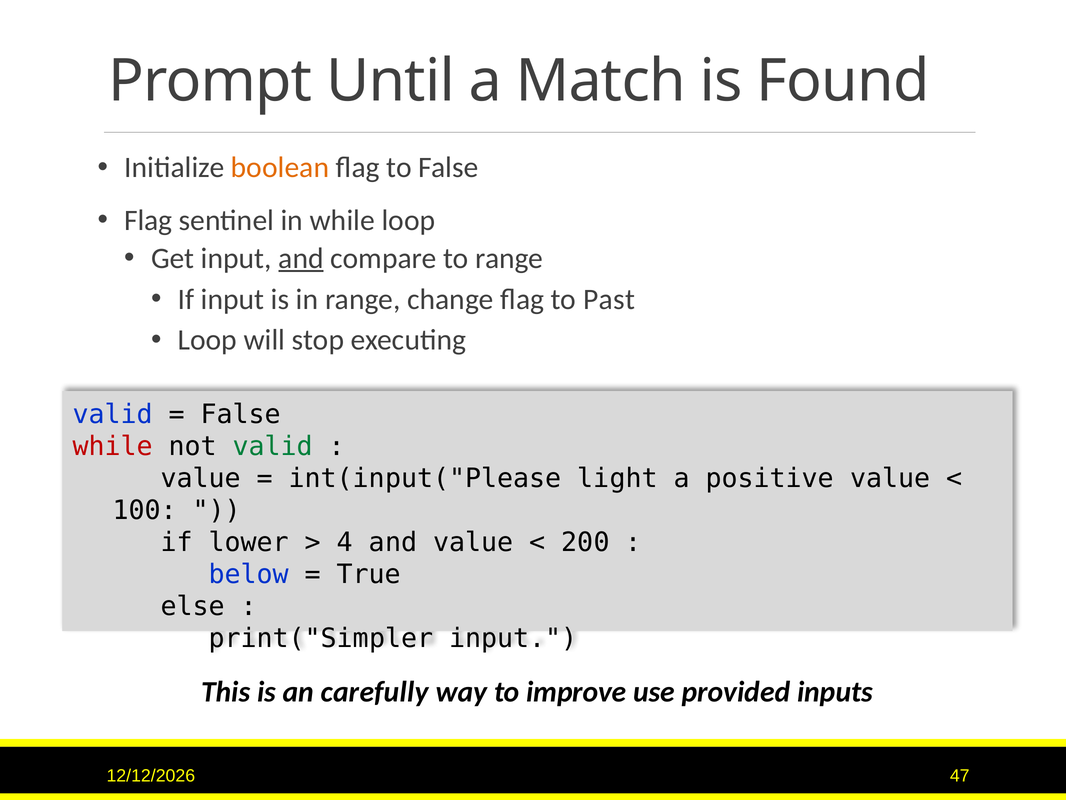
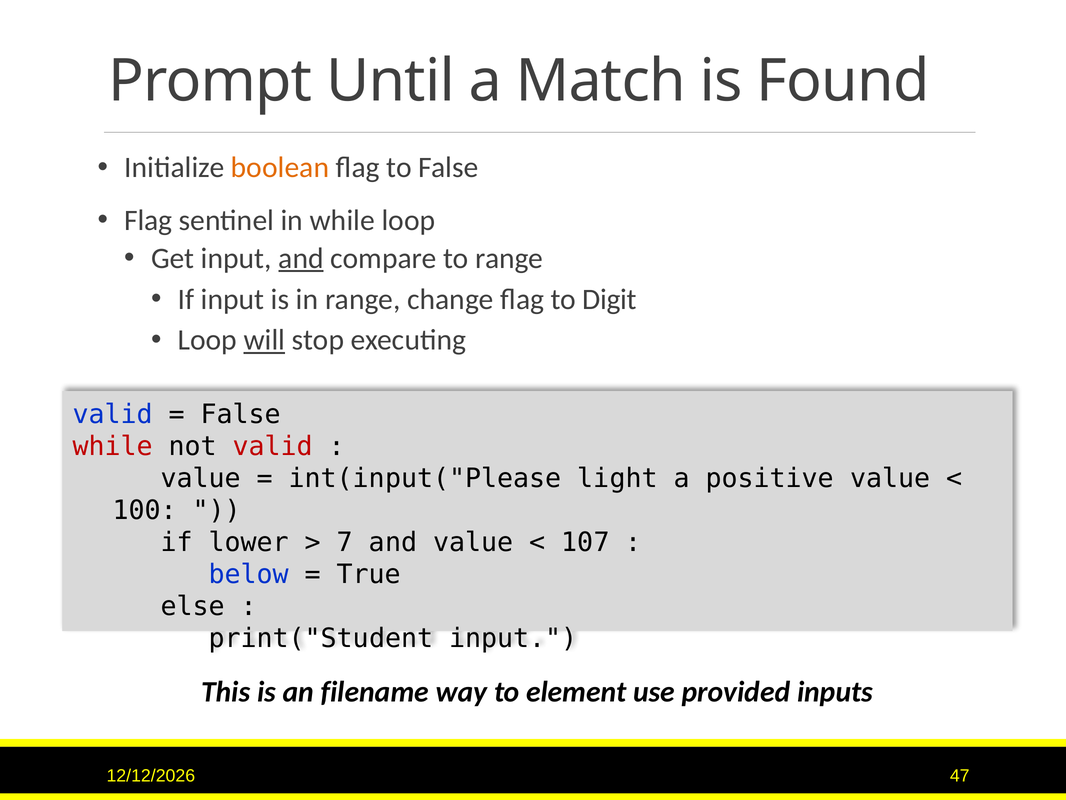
Past: Past -> Digit (610, 299)
will underline: none -> present (264, 340)
valid colour: green -> red (273, 446)
4: 4 -> 7 (345, 542)
200: 200 -> 107 (585, 542)
print("Simpler: print("Simpler -> print("Student (321, 638)
carefully: carefully -> filename (375, 691)
improve: improve -> element (576, 691)
